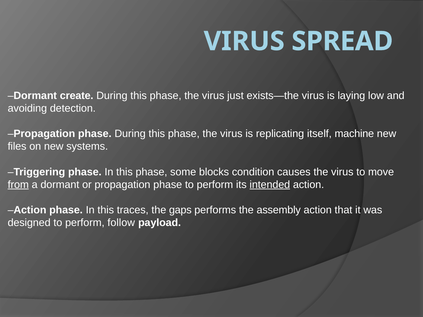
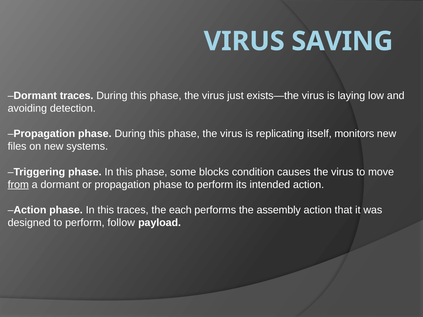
SPREAD: SPREAD -> SAVING (342, 41)
Dormant create: create -> traces (77, 96)
machine: machine -> monitors (354, 134)
intended underline: present -> none (270, 185)
gaps: gaps -> each (180, 210)
